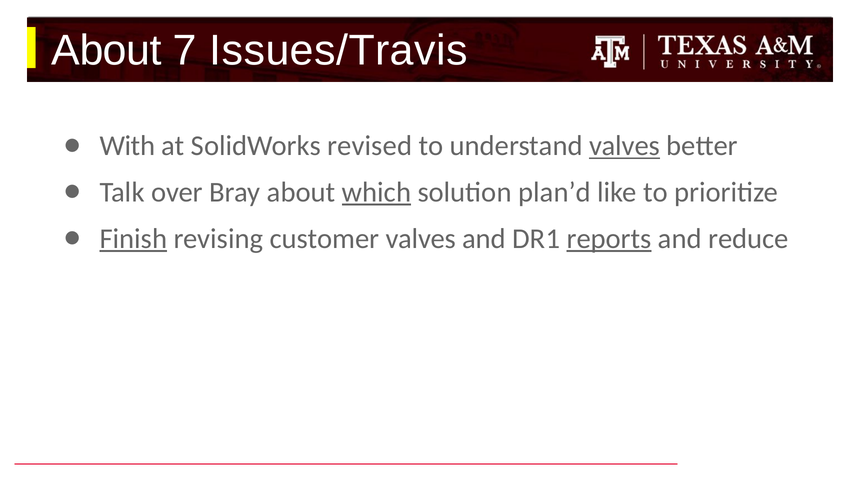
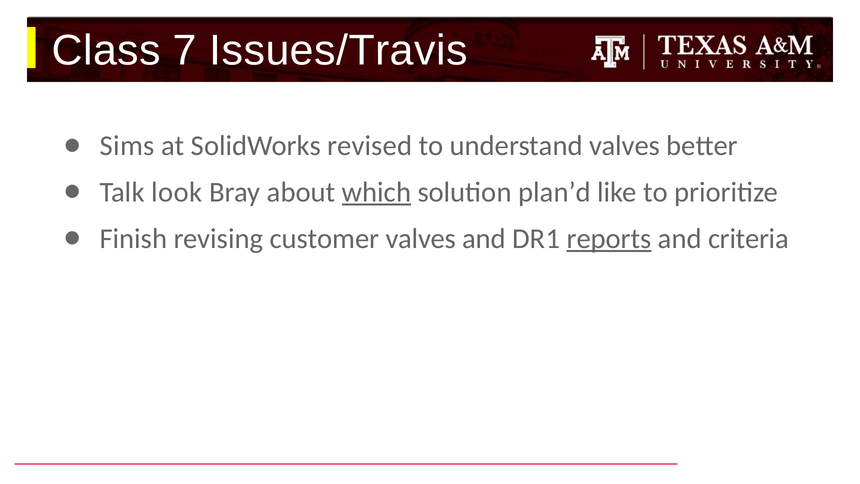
About: About -> Class (106, 50)
With: With -> Sims (127, 146)
valves underline: present -> none (625, 146)
over: over -> look (177, 192)
Finish underline: present -> none (133, 238)
reduce: reduce -> criteria (748, 238)
